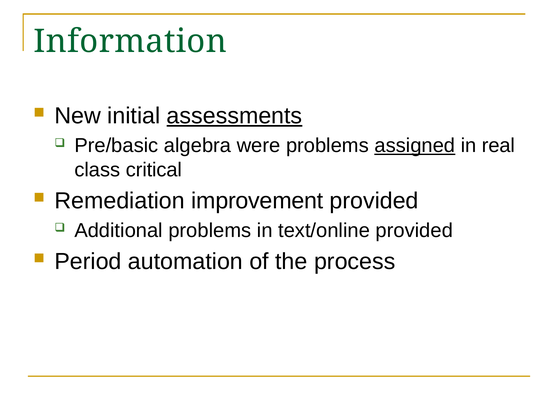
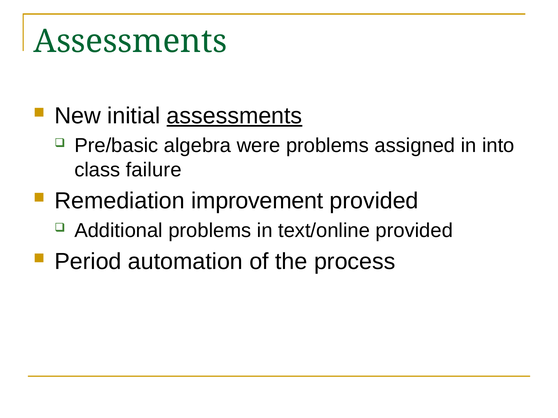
Information: Information -> Assessments (130, 42)
assigned underline: present -> none (415, 146)
real: real -> into (498, 146)
critical: critical -> failure (154, 170)
